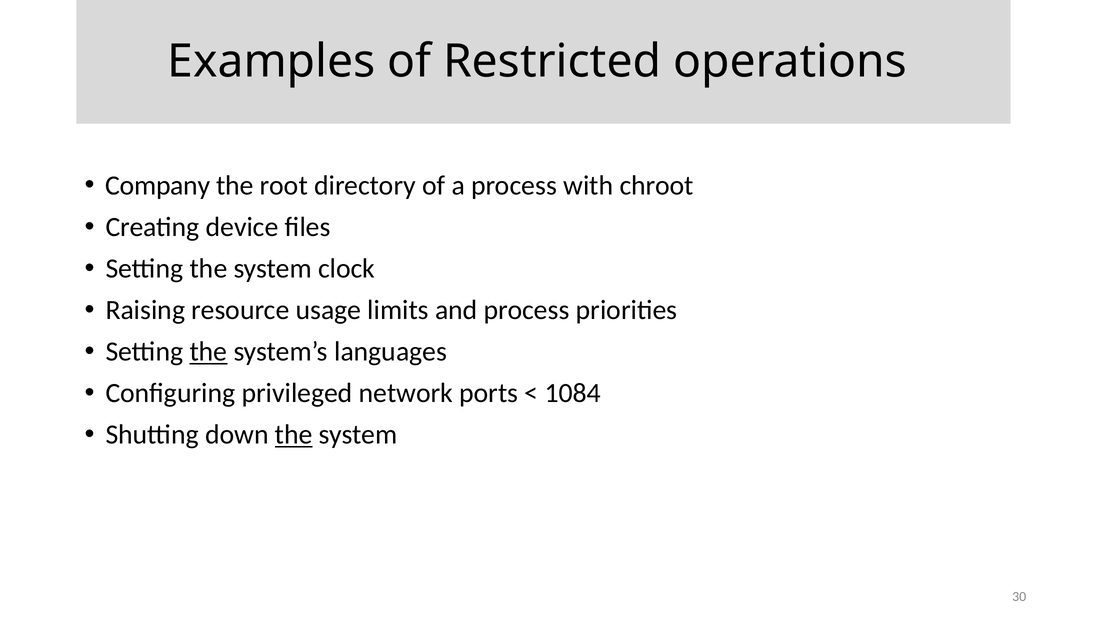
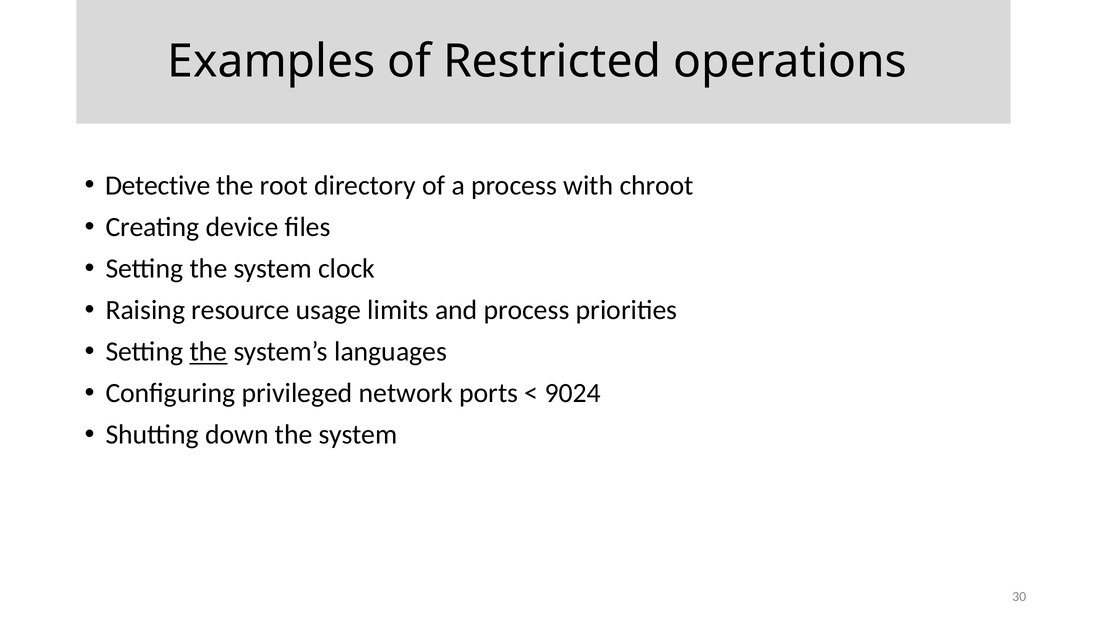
Company: Company -> Detective (158, 185)
1084: 1084 -> 9024 (573, 393)
the underline: present -> none (294, 435)
